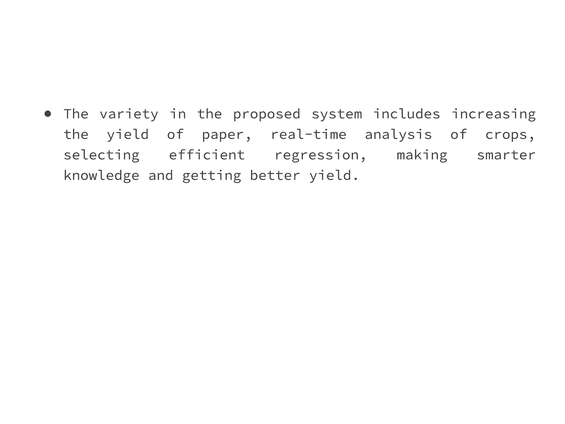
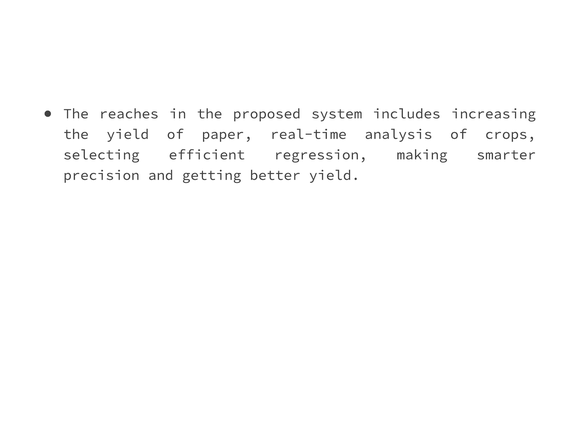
variety: variety -> reaches (129, 114)
knowledge: knowledge -> precision (101, 175)
